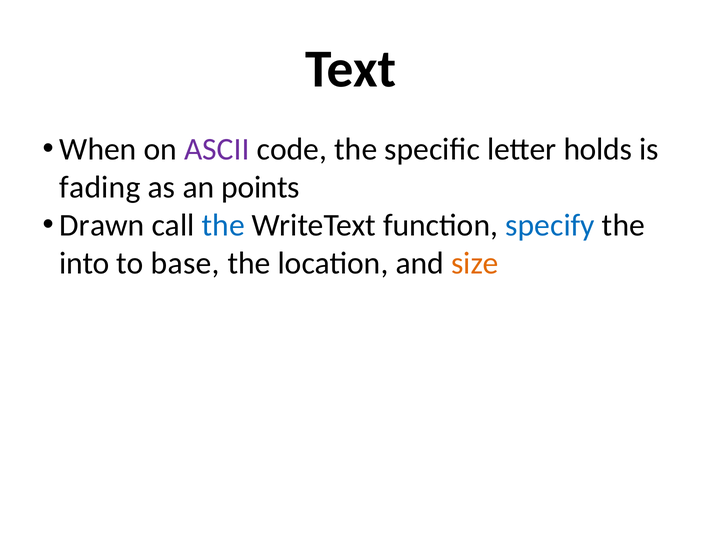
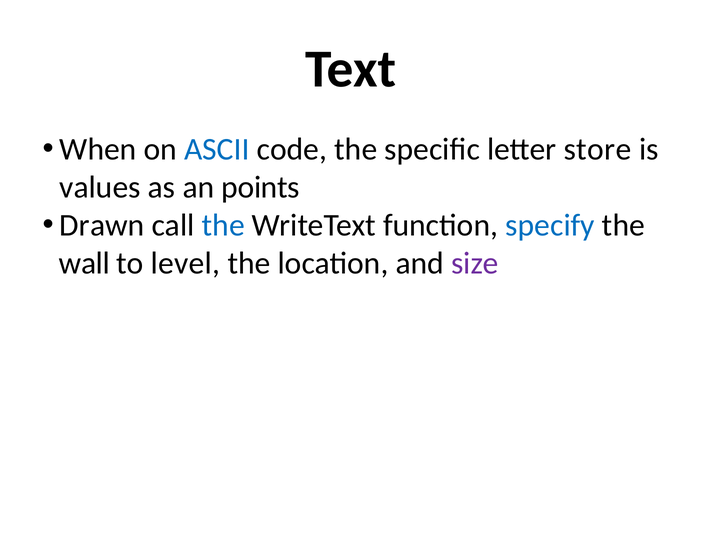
ASCII colour: purple -> blue (217, 149)
holds: holds -> store (598, 149)
fading: fading -> values (100, 187)
into: into -> wall (84, 263)
base: base -> level (185, 263)
size colour: orange -> purple (475, 263)
